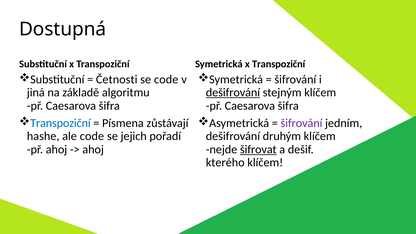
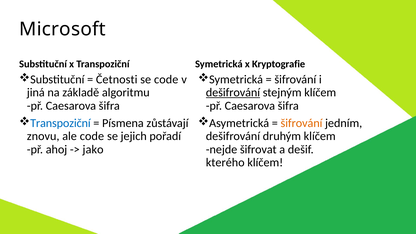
Dostupná: Dostupná -> Microsoft (63, 29)
Symetrická x Transpoziční: Transpoziční -> Kryptografie (279, 64)
šifrování colour: purple -> orange (302, 123)
hashe: hashe -> znovu (43, 136)
ahoj: ahoj -> jako (93, 149)
šifrovat underline: present -> none (258, 149)
